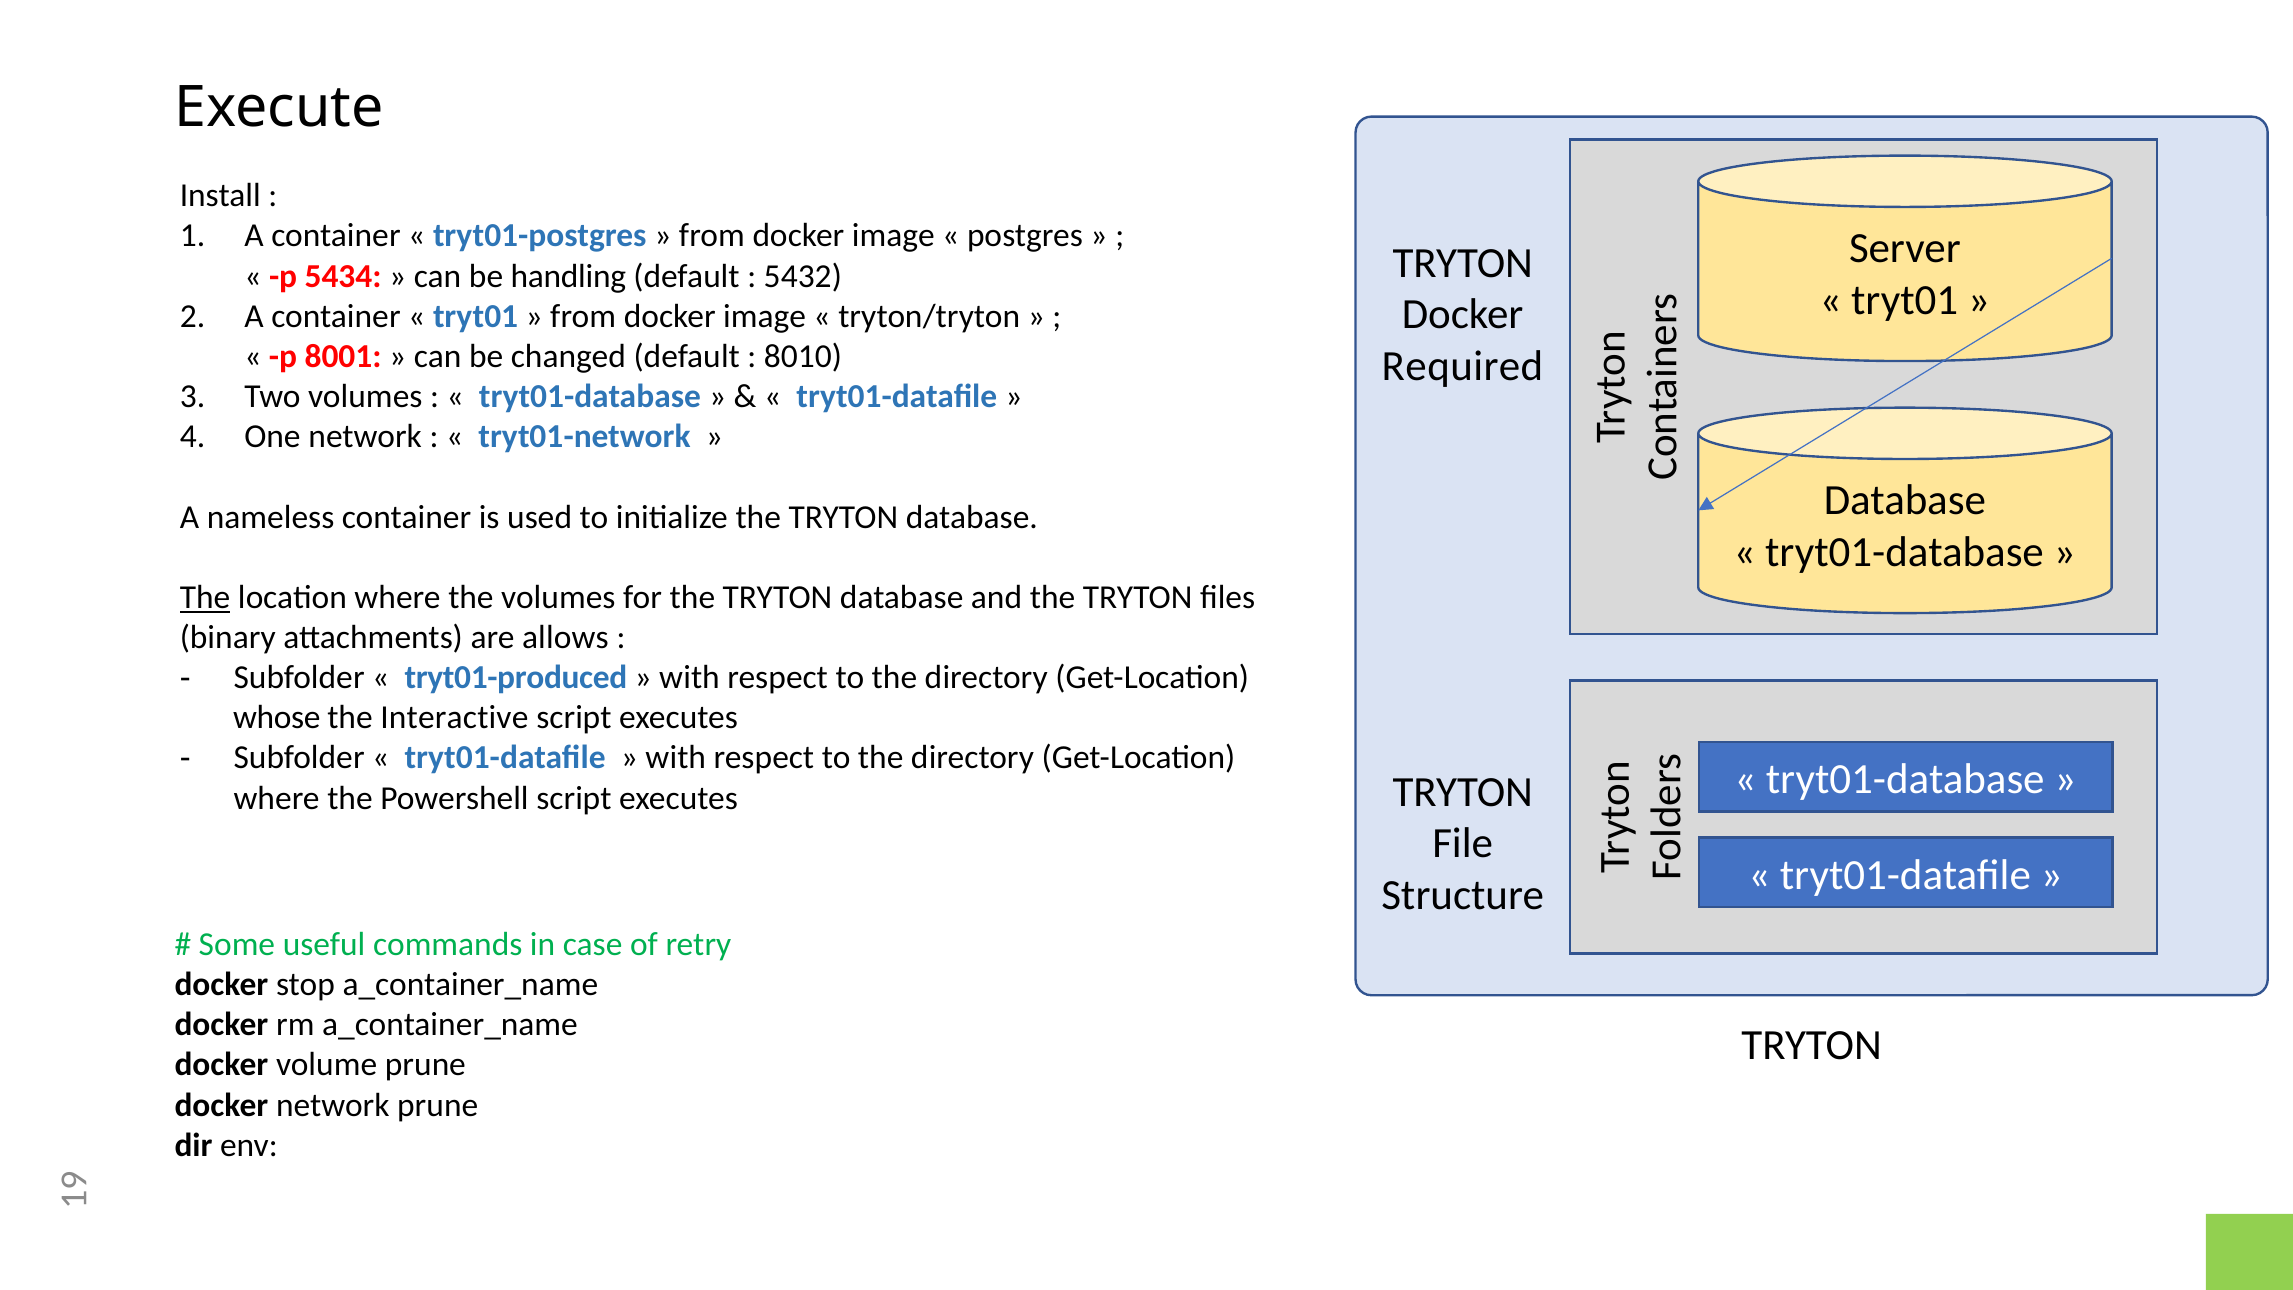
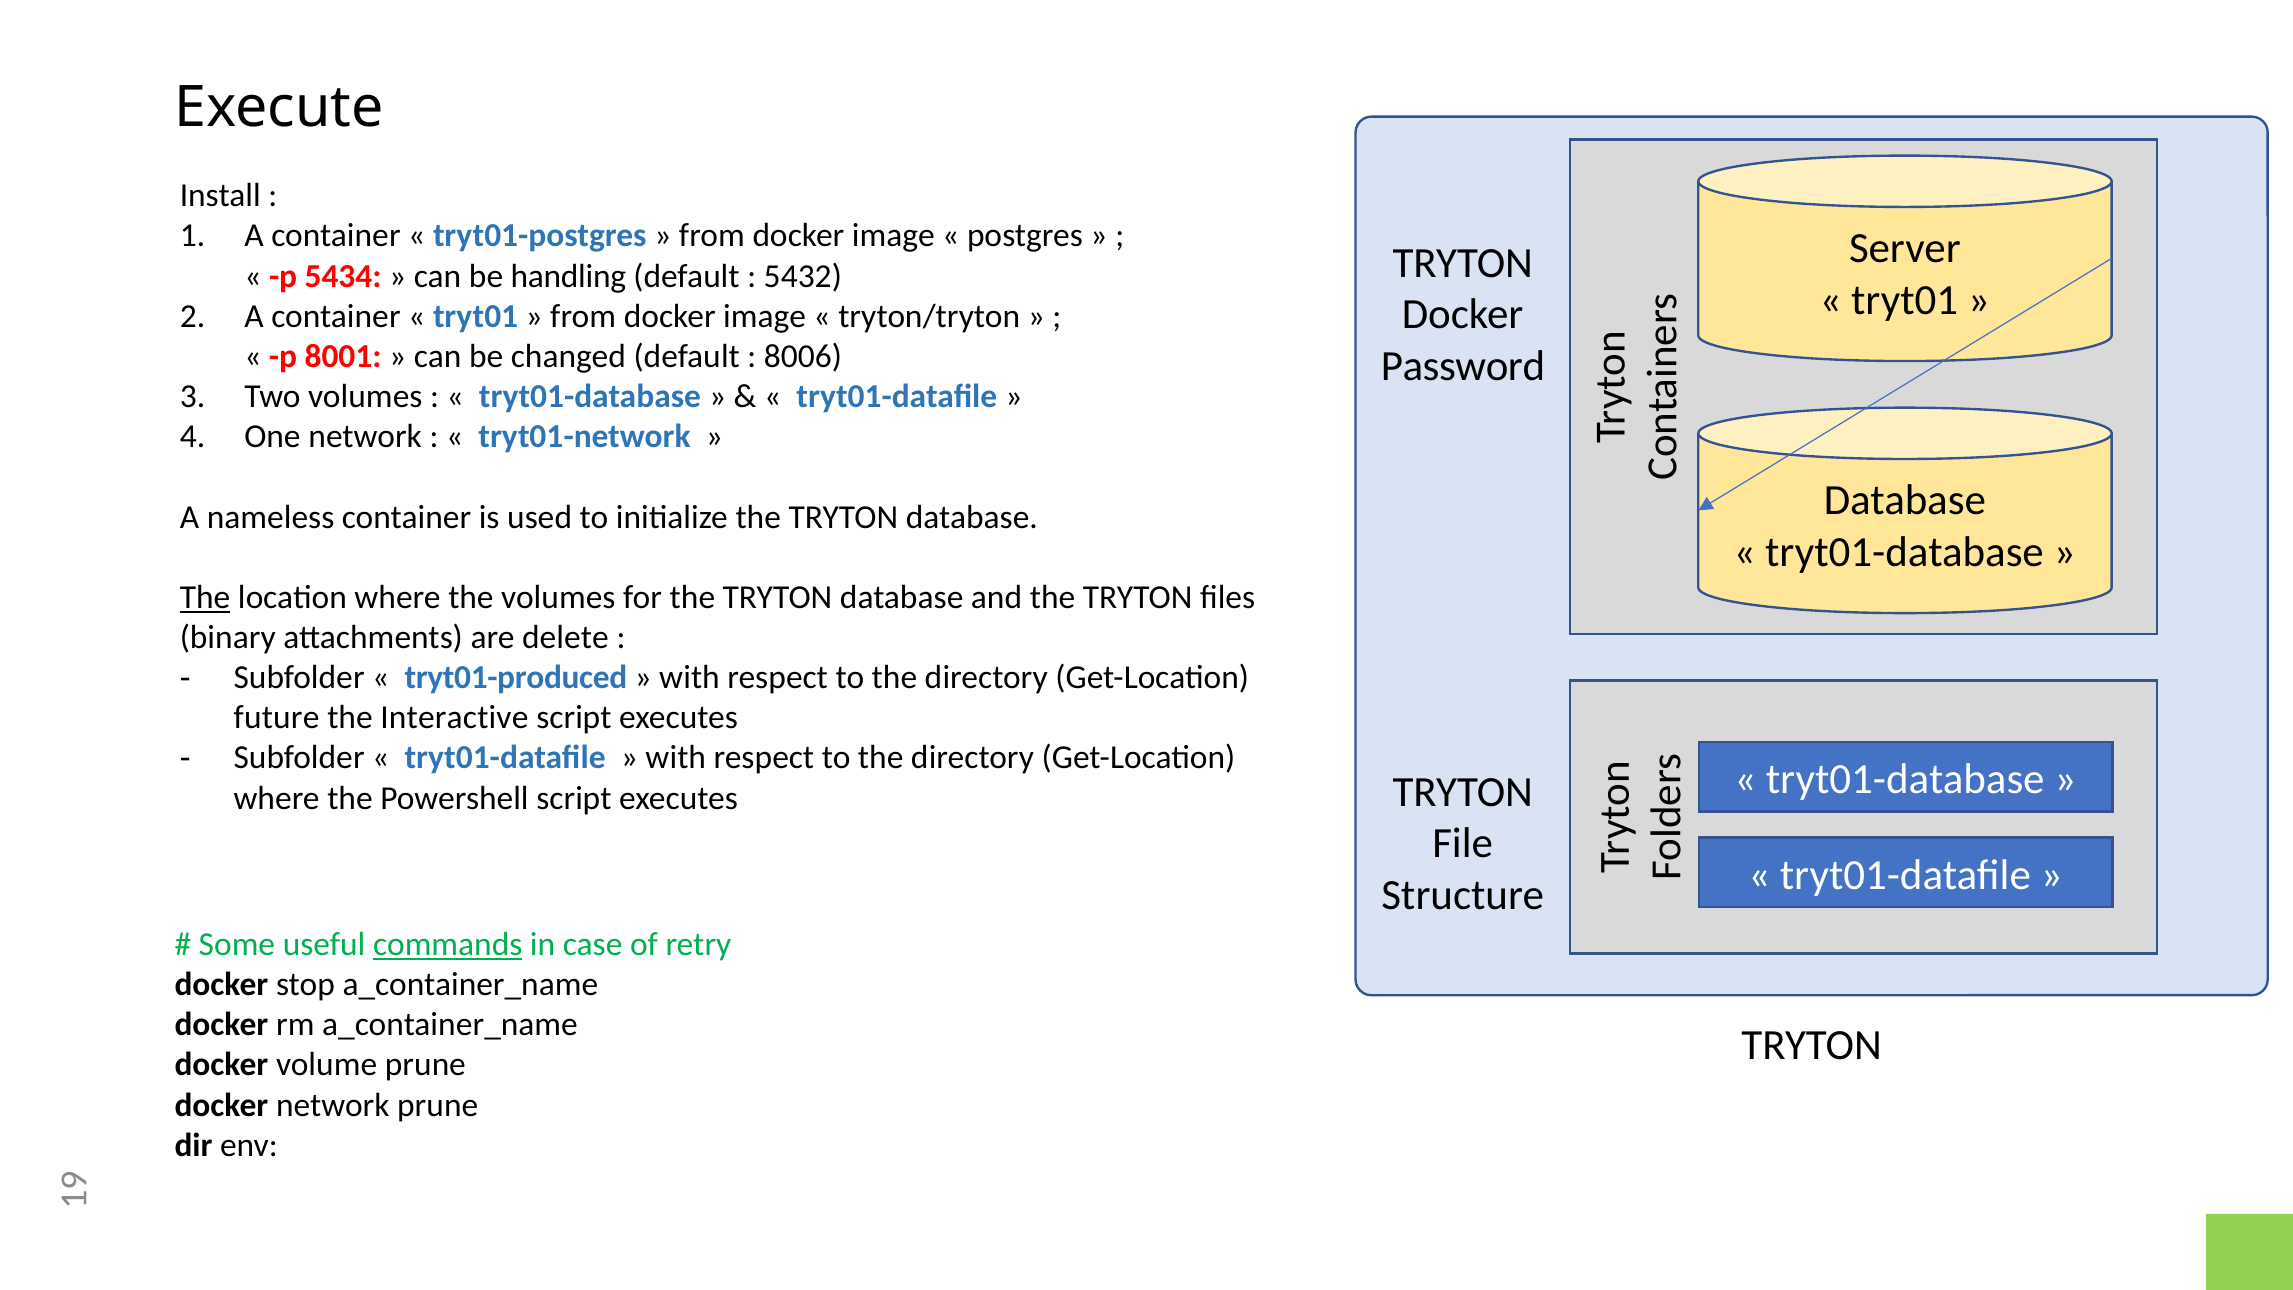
8010: 8010 -> 8006 (803, 356)
Required: Required -> Password (1463, 366)
allows: allows -> delete (565, 637)
whose: whose -> future (277, 718)
commands underline: none -> present (448, 944)
